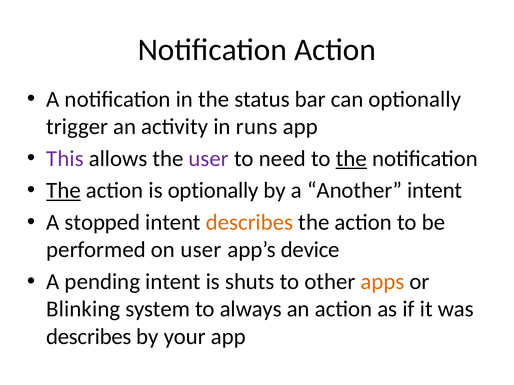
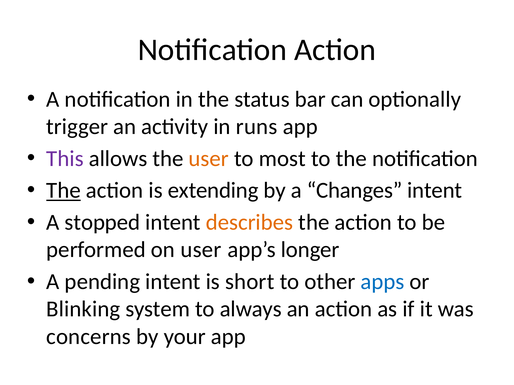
user colour: purple -> orange (209, 159)
need: need -> most (282, 159)
the underline: present -> none (351, 159)
is optionally: optionally -> extending (213, 191)
Another: Another -> Changes (355, 191)
device: device -> longer (310, 250)
shuts: shuts -> short (250, 282)
apps colour: orange -> blue (382, 282)
describes: describes -> concerns (89, 337)
